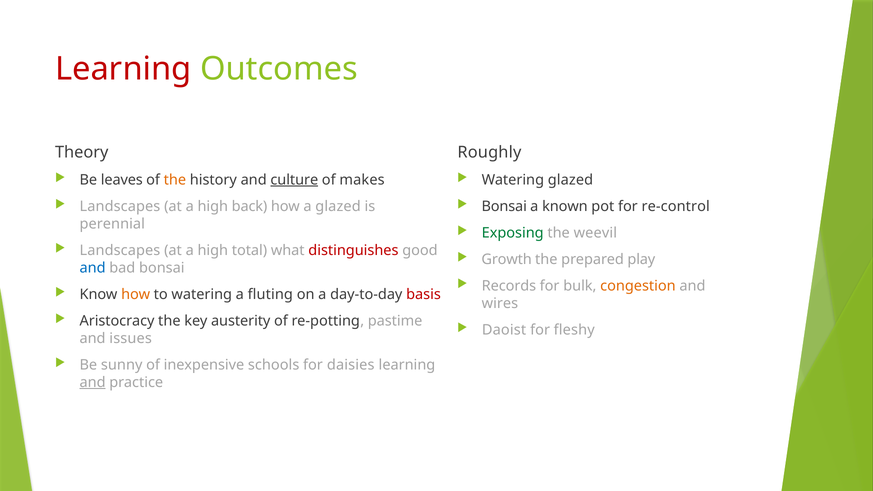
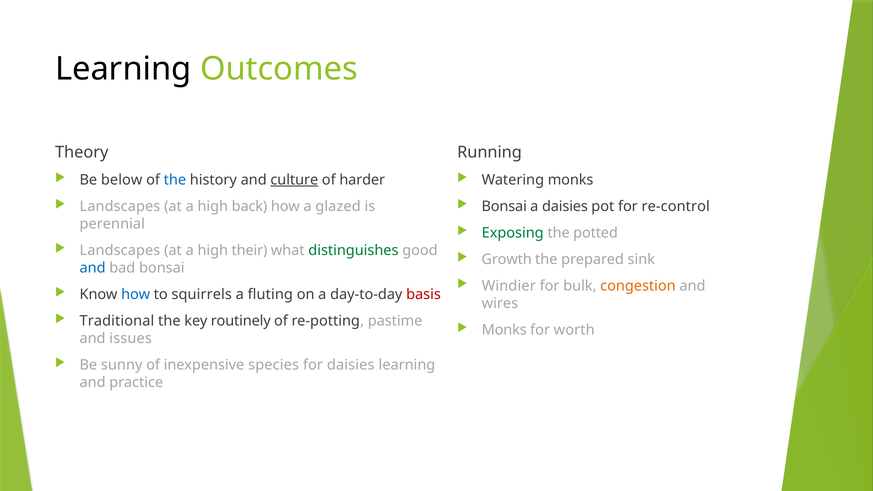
Learning colour: red -> black (123, 69)
Roughly: Roughly -> Running (490, 152)
leaves: leaves -> below (122, 180)
the colour: orange -> blue (175, 180)
makes: makes -> harder (362, 180)
Watering glazed: glazed -> monks (571, 180)
a known: known -> daisies (565, 206)
weevil: weevil -> potted (596, 233)
total: total -> their (250, 250)
distinguishes colour: red -> green (353, 250)
play: play -> sink (641, 260)
Records: Records -> Windier (509, 286)
how colour: orange -> blue (136, 294)
to watering: watering -> squirrels (202, 294)
Aristocracy: Aristocracy -> Traditional (117, 321)
austerity: austerity -> routinely (241, 321)
Daoist: Daoist -> Monks (504, 330)
fleshy: fleshy -> worth (574, 330)
schools: schools -> species (274, 365)
and underline: present -> none (93, 382)
